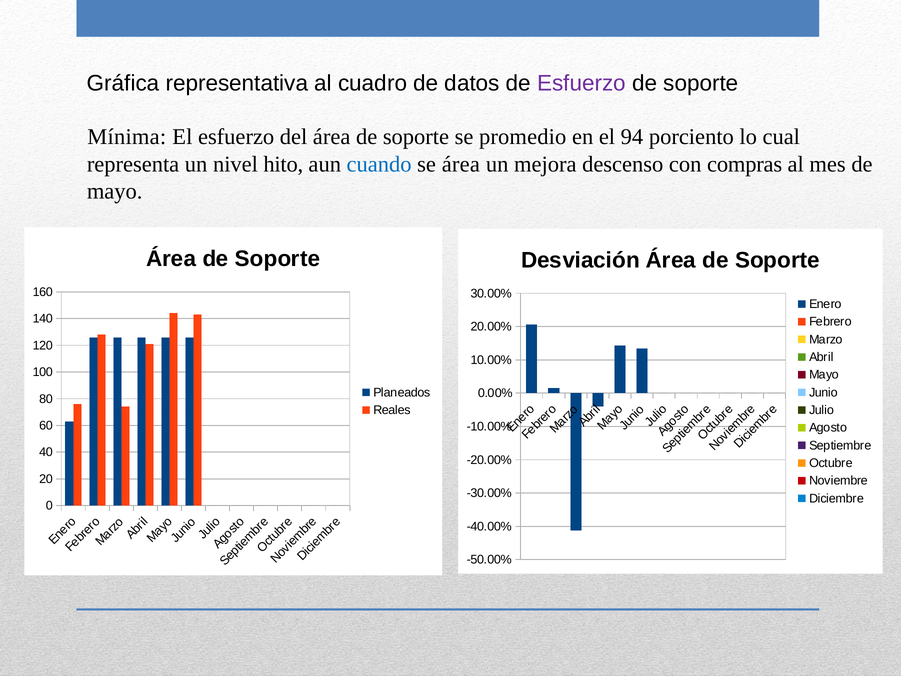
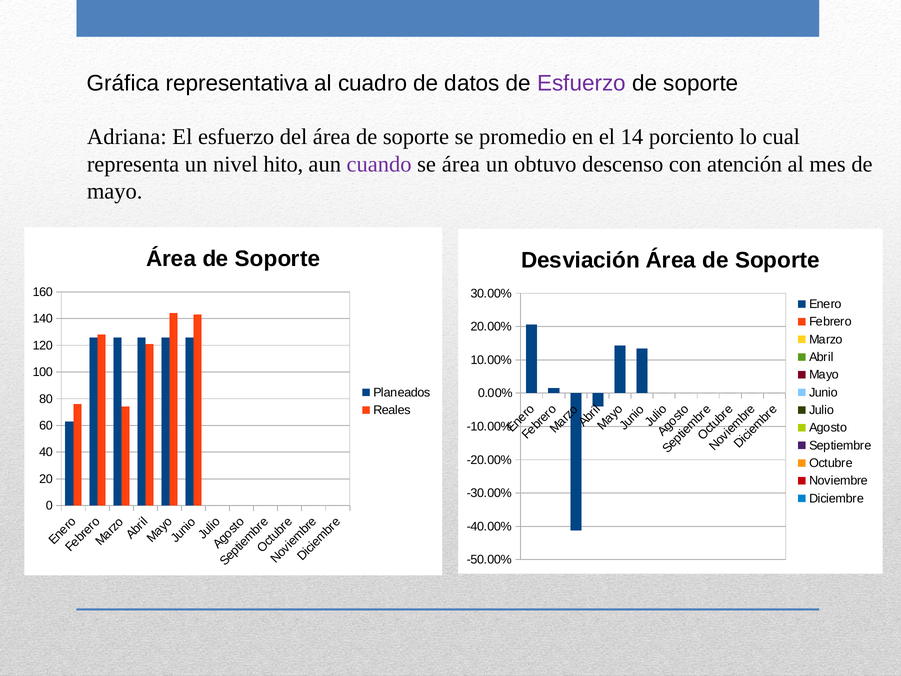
Mínima: Mínima -> Adriana (127, 137)
94: 94 -> 14 (632, 137)
cuando colour: blue -> purple (379, 164)
mejora: mejora -> obtuvo (545, 164)
compras: compras -> atención (745, 164)
